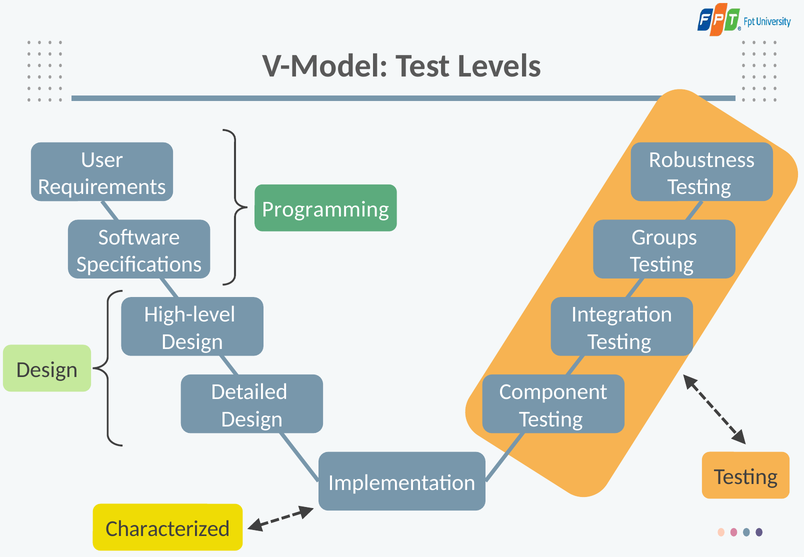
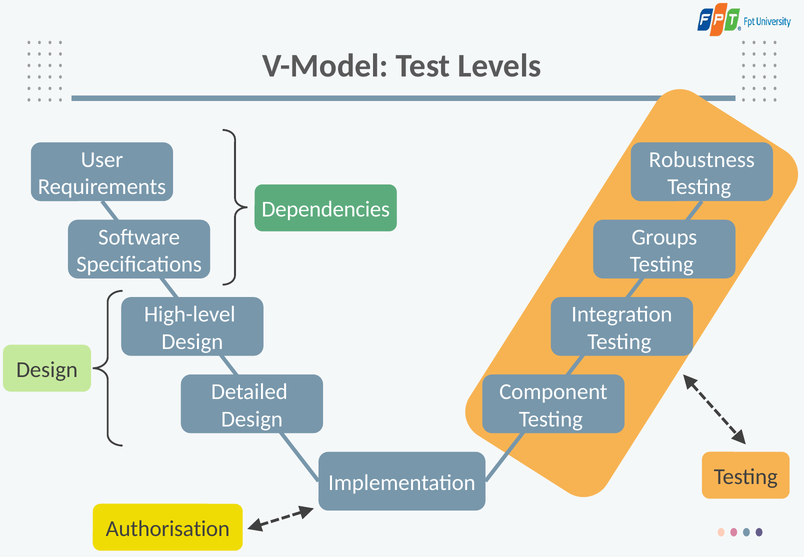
Programming: Programming -> Dependencies (326, 209)
Characterized: Characterized -> Authorisation (168, 528)
